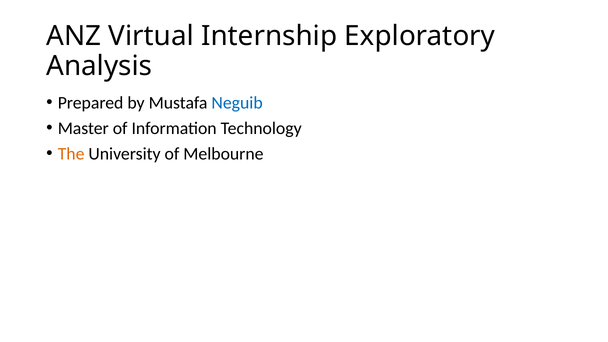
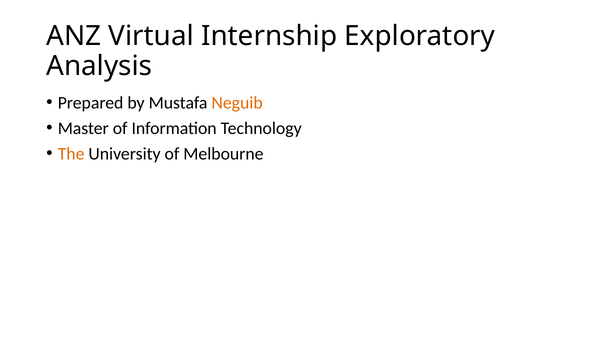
Neguib colour: blue -> orange (237, 103)
